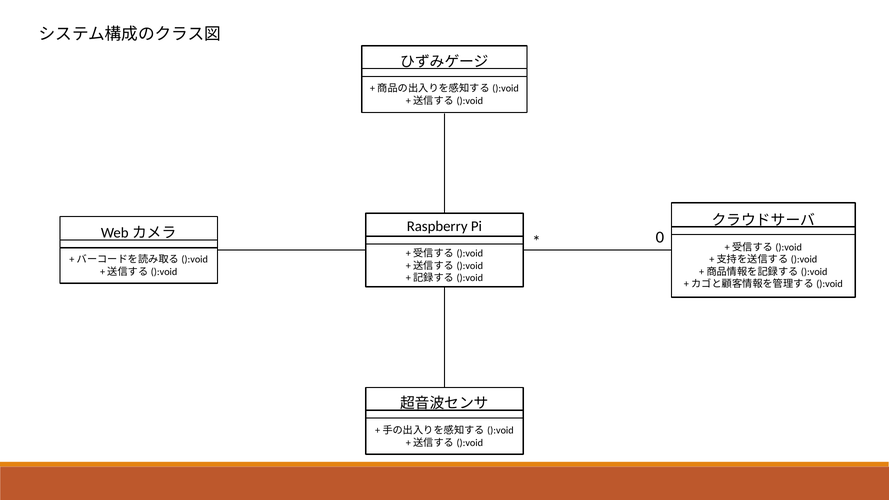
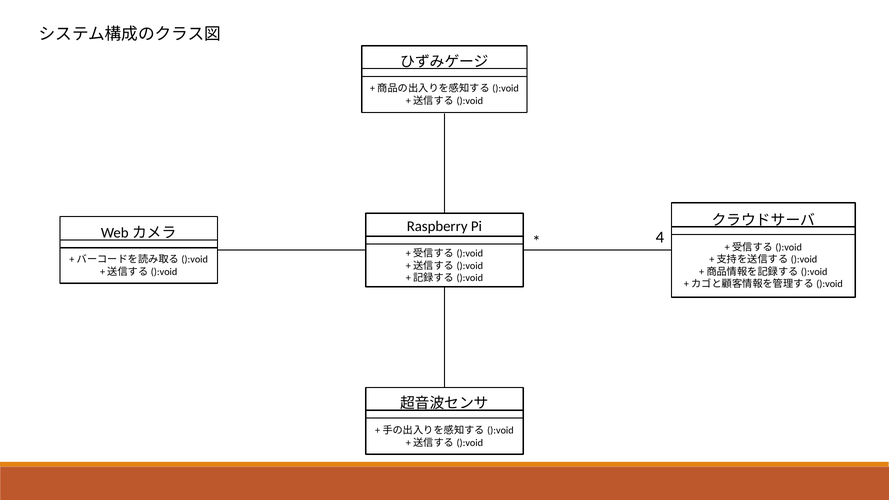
0: 0 -> 4 (660, 238)
